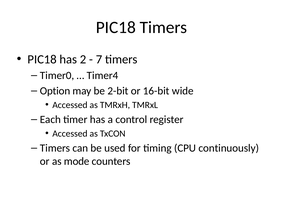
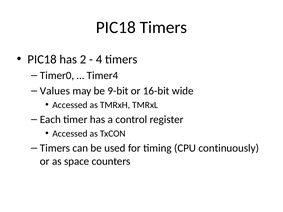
7: 7 -> 4 (99, 59)
Option: Option -> Values (55, 91)
2-bit: 2-bit -> 9-bit (118, 91)
mode: mode -> space (77, 161)
